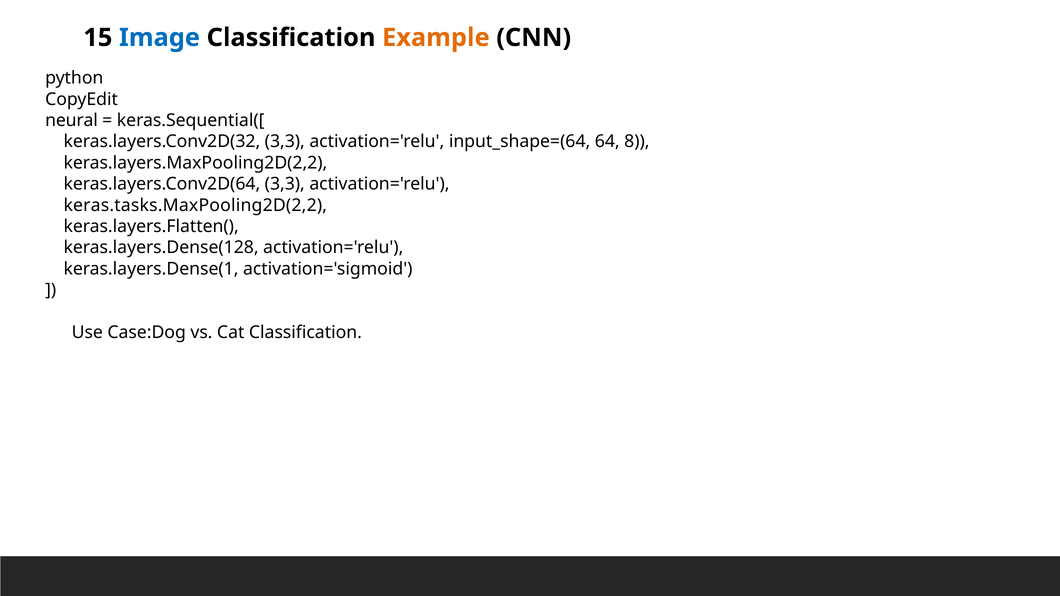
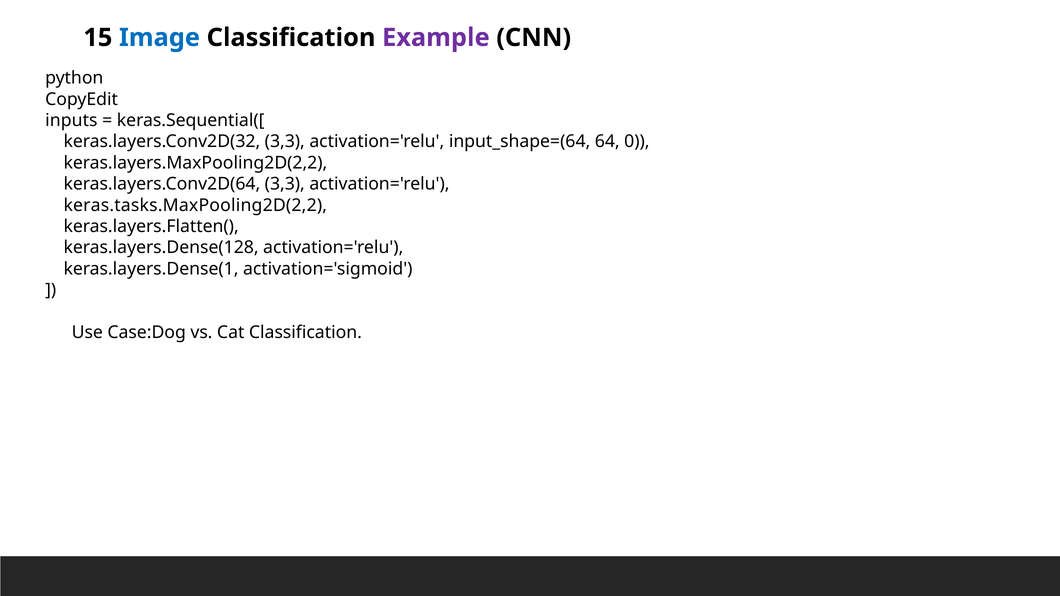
Example colour: orange -> purple (436, 38)
neural: neural -> inputs (71, 121)
8: 8 -> 0 (637, 142)
